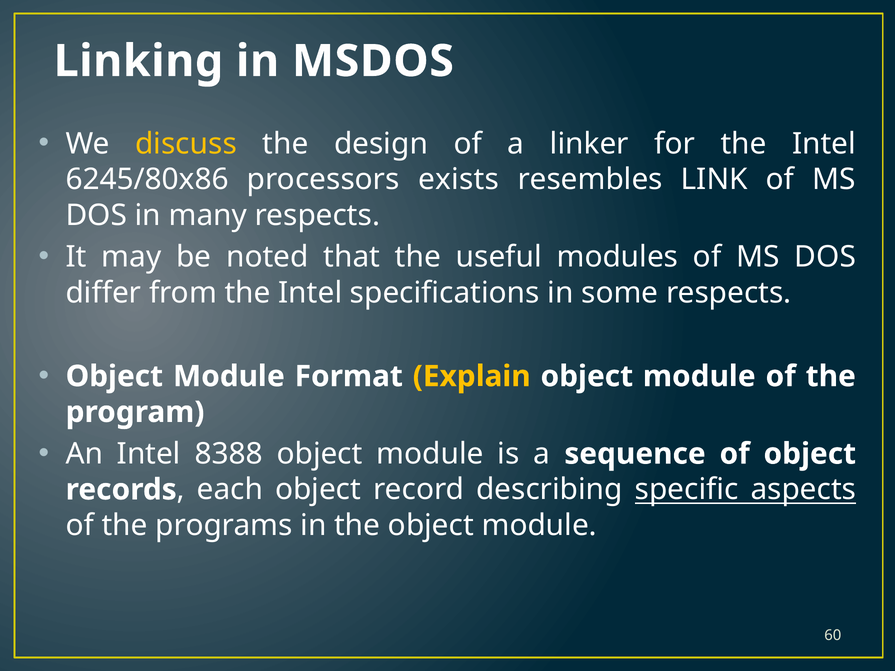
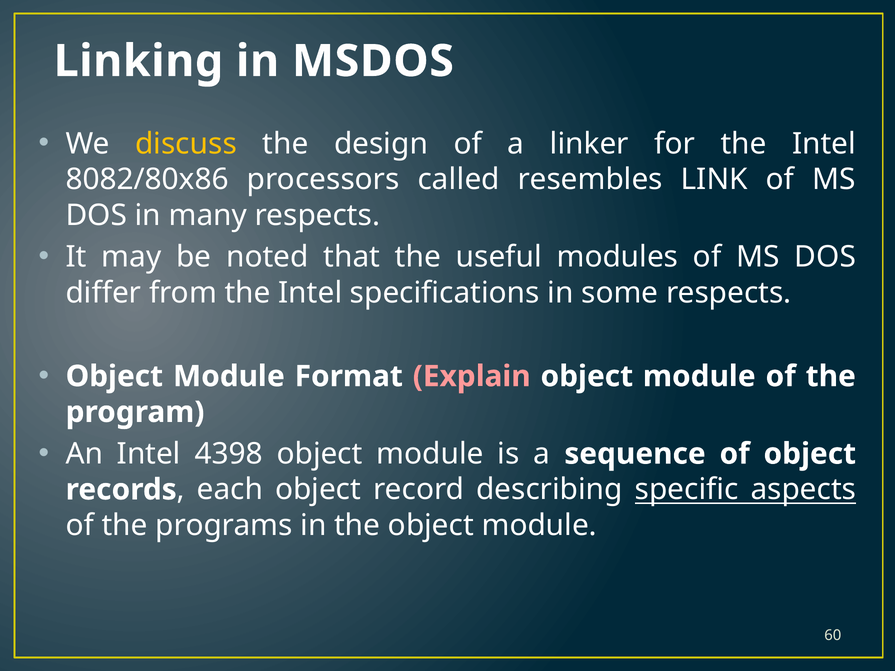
6245/80x86: 6245/80x86 -> 8082/80x86 (147, 180)
exists: exists -> called (459, 180)
Explain colour: yellow -> pink (472, 376)
8388: 8388 -> 4398 (229, 454)
